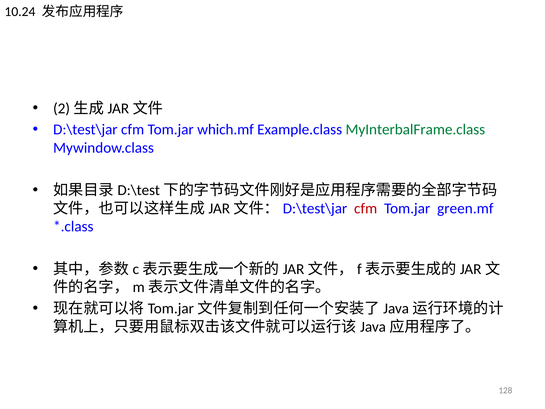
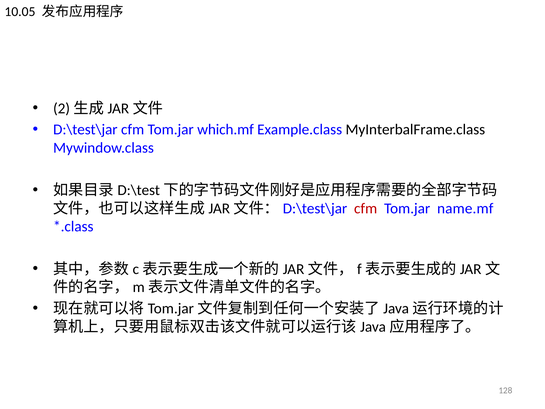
10.24: 10.24 -> 10.05 (20, 12)
MyInterbalFrame.class colour: green -> black (415, 129)
green.mf: green.mf -> name.mf (465, 208)
